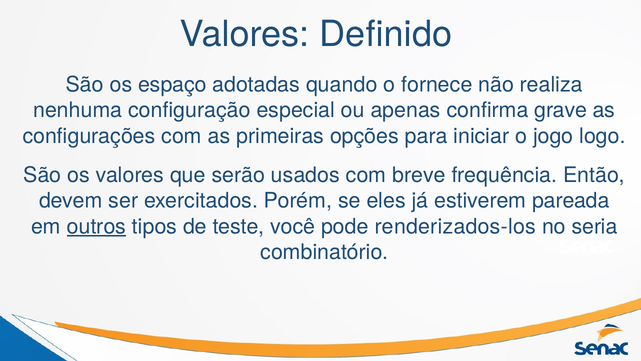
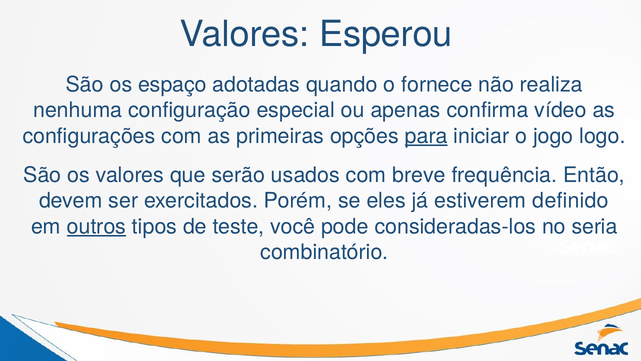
Definido: Definido -> Esperou (386, 34)
grave: grave -> vídeo (561, 110)
para underline: none -> present (426, 136)
pareada: pareada -> definido (571, 201)
renderizados-los: renderizados-los -> consideradas-los (455, 226)
